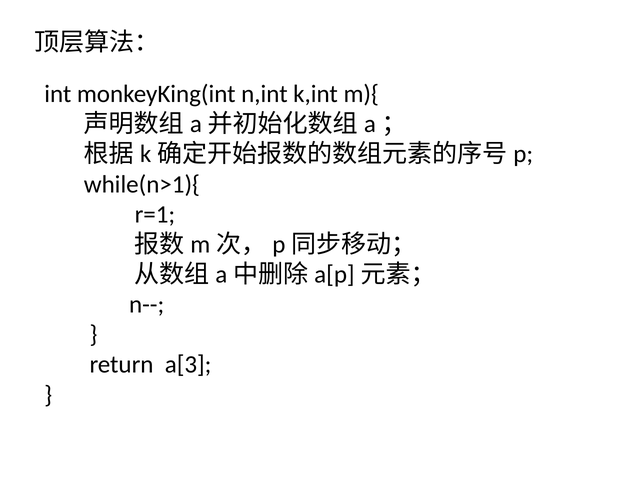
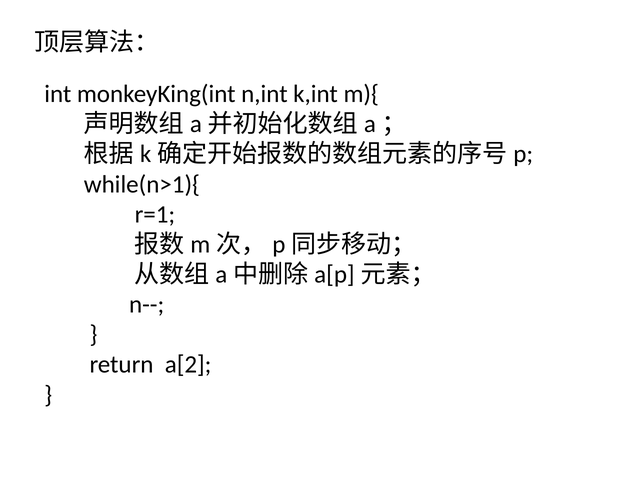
a[3: a[3 -> a[2 (188, 365)
